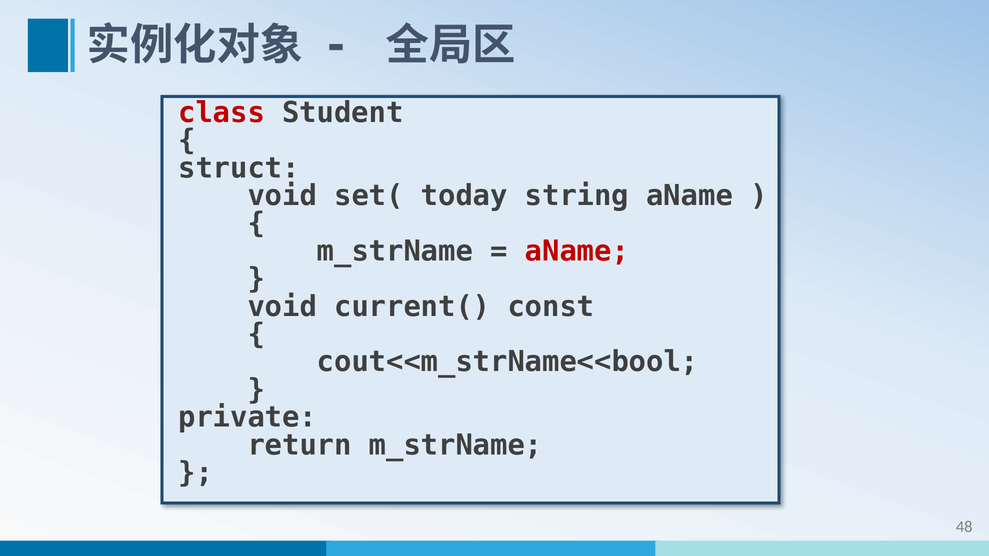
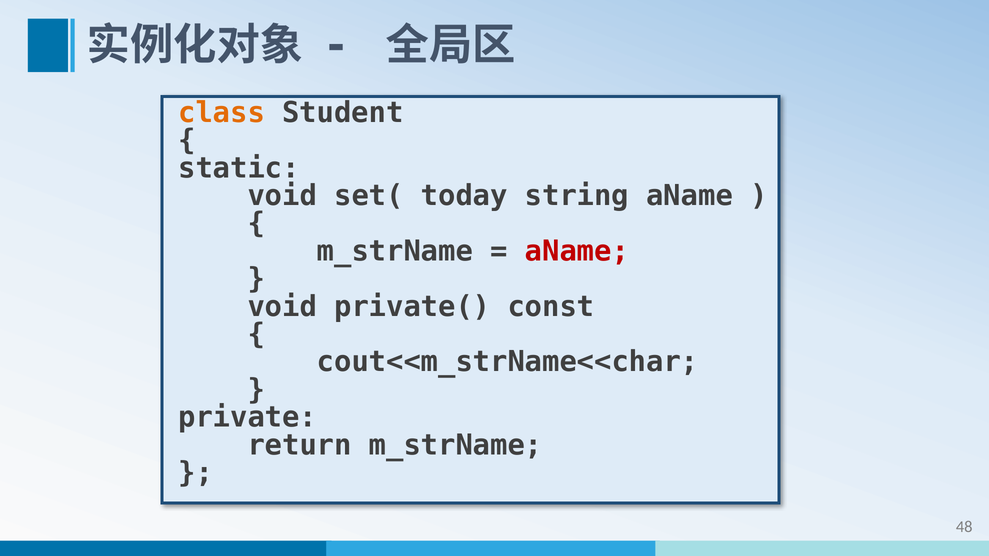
class colour: red -> orange (222, 113)
struct: struct -> static (239, 168)
current(: current( -> private( (412, 307)
cout<<m_strName<<bool: cout<<m_strName<<bool -> cout<<m_strName<<char (508, 362)
